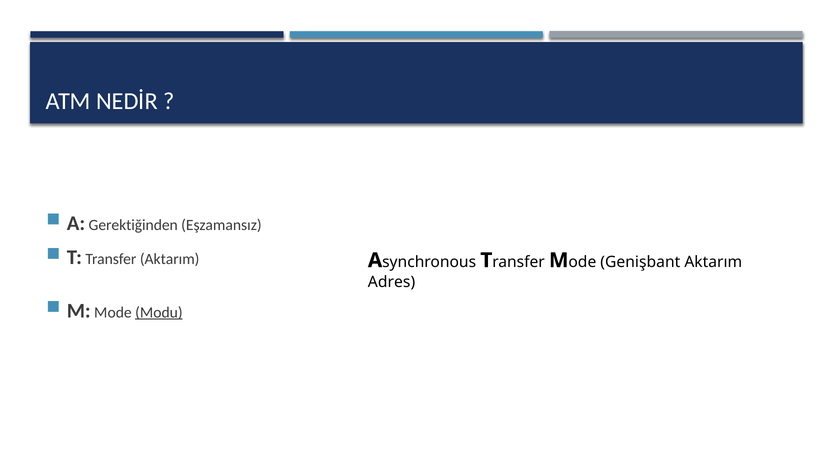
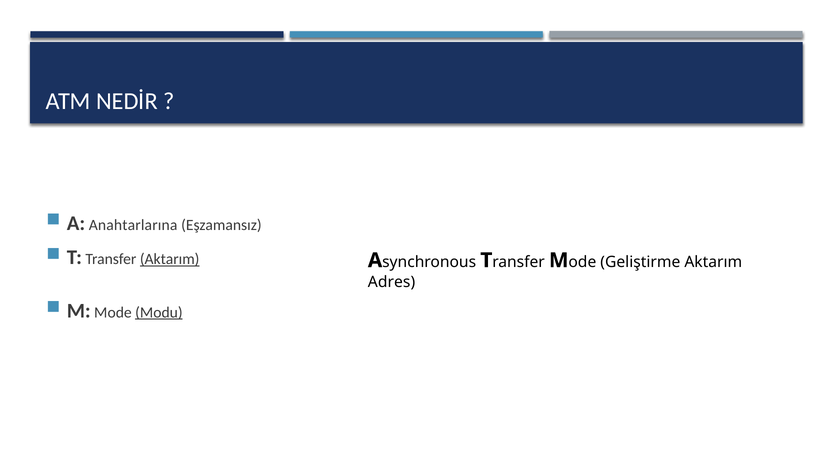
Gerektiğinden: Gerektiğinden -> Anahtarlarına (133, 225)
Aktarım underline: none -> present (170, 259)
Genişbant: Genişbant -> Geliştirme (640, 262)
